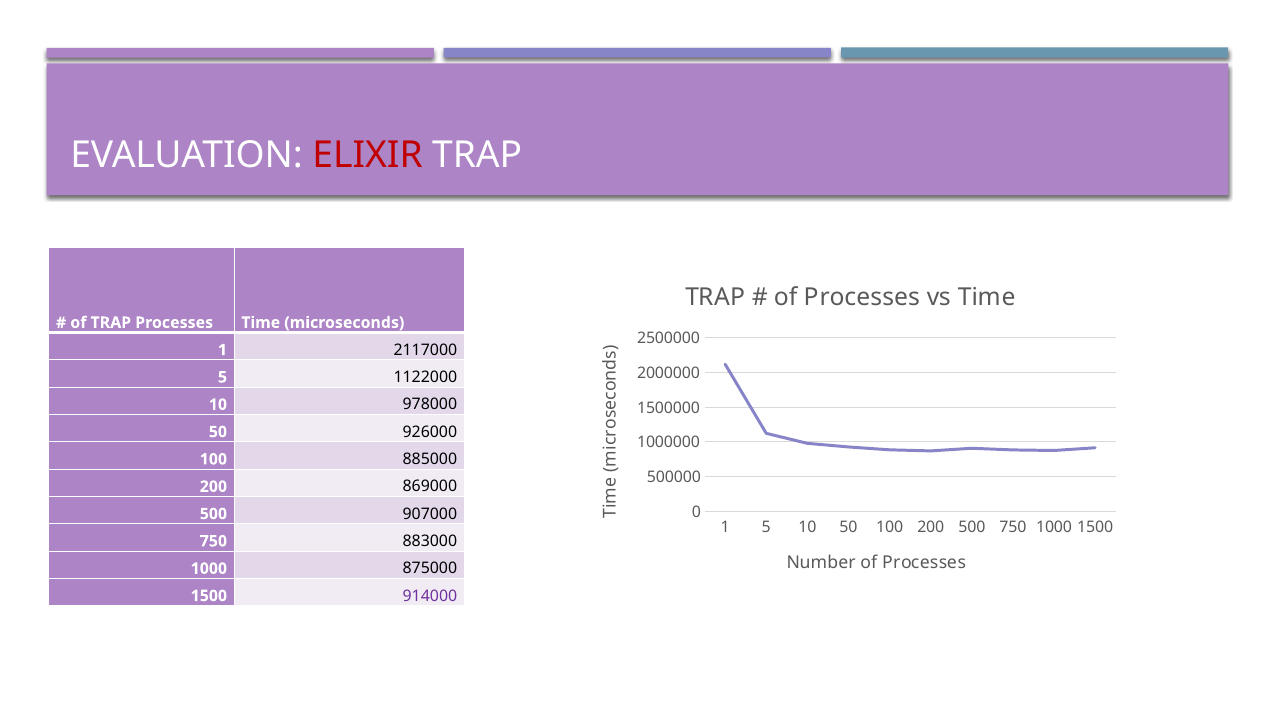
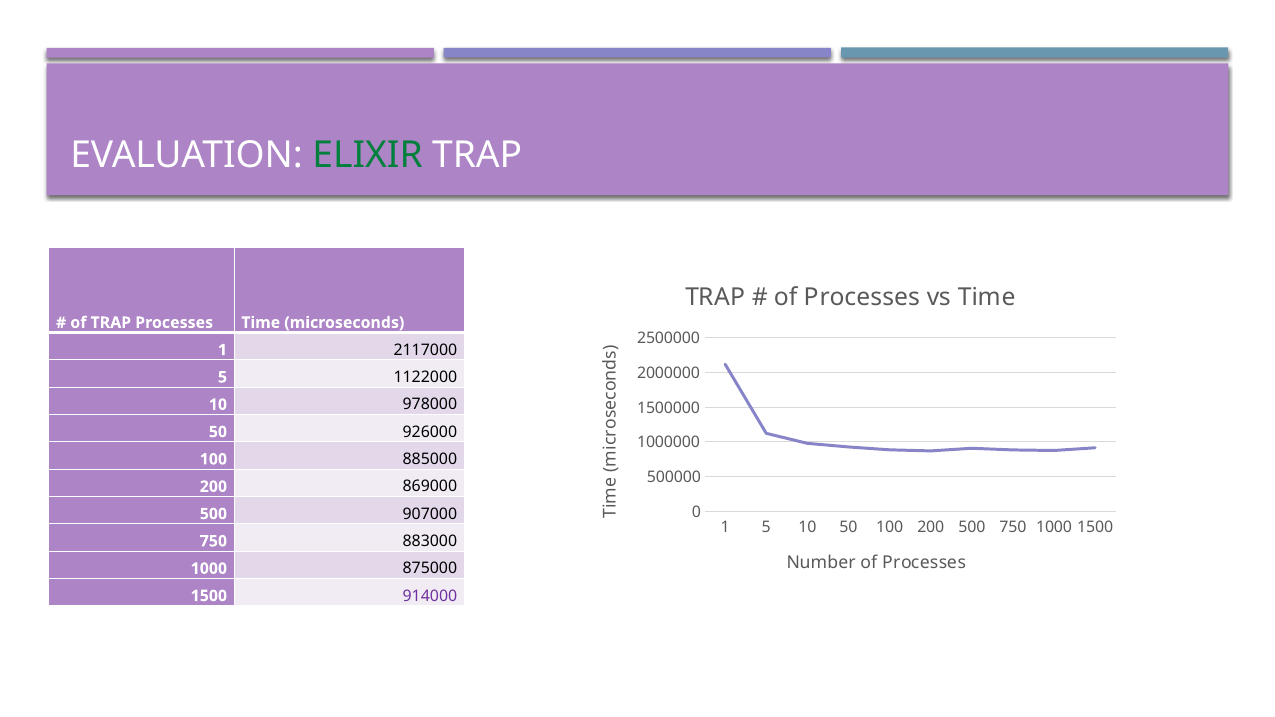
ELIXIR colour: red -> green (368, 155)
